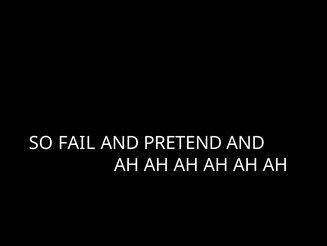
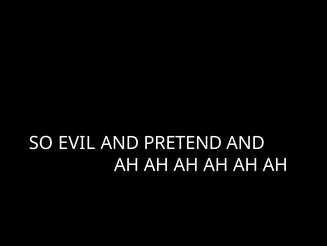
FAIL: FAIL -> EVIL (77, 143)
